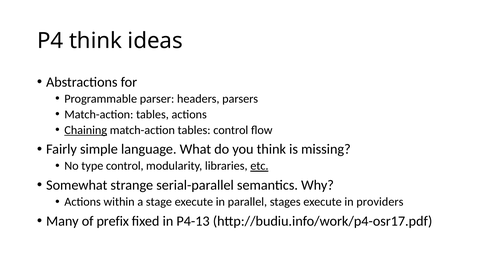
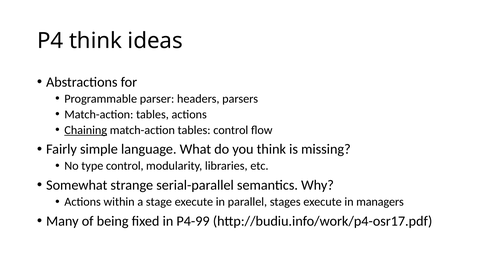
etc underline: present -> none (259, 166)
providers: providers -> managers (380, 202)
prefix: prefix -> being (113, 221)
P4-13: P4-13 -> P4-99 (193, 221)
